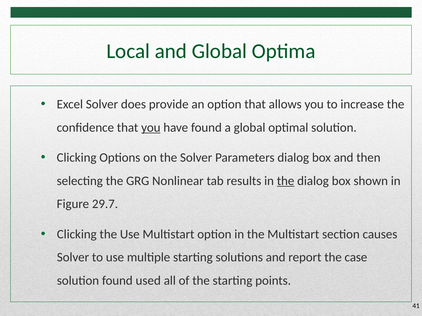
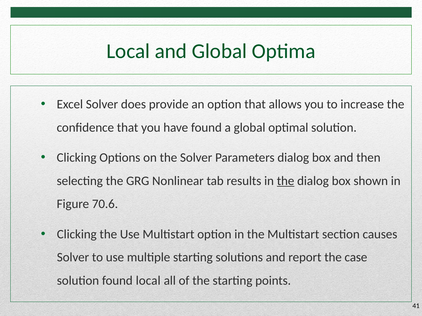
you underline: present -> none (151, 128)
29.7: 29.7 -> 70.6 (105, 204)
found used: used -> local (148, 281)
